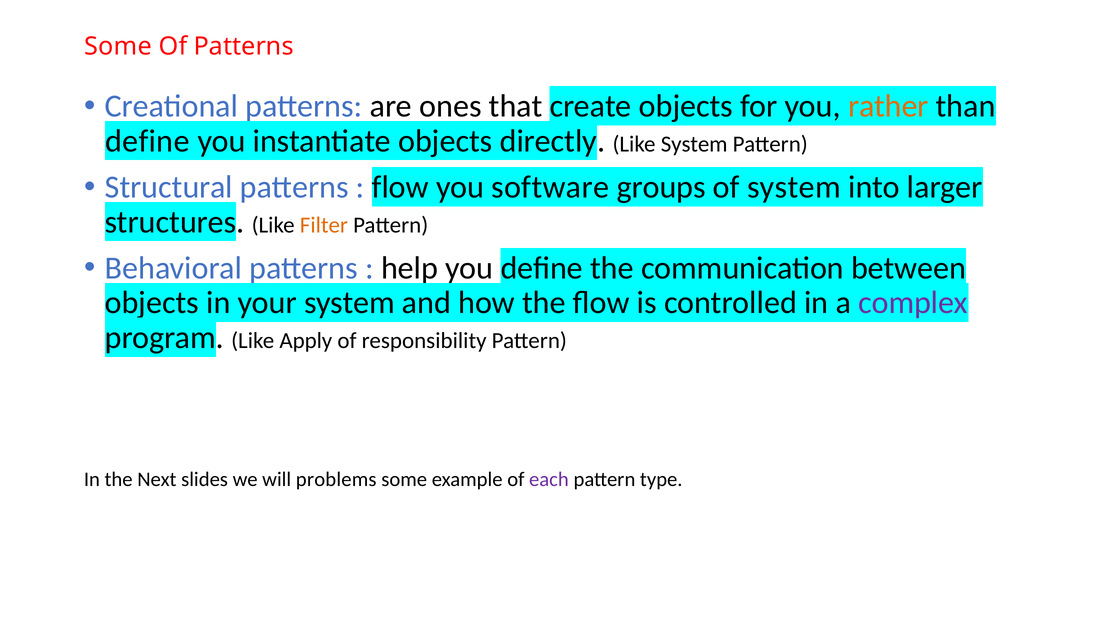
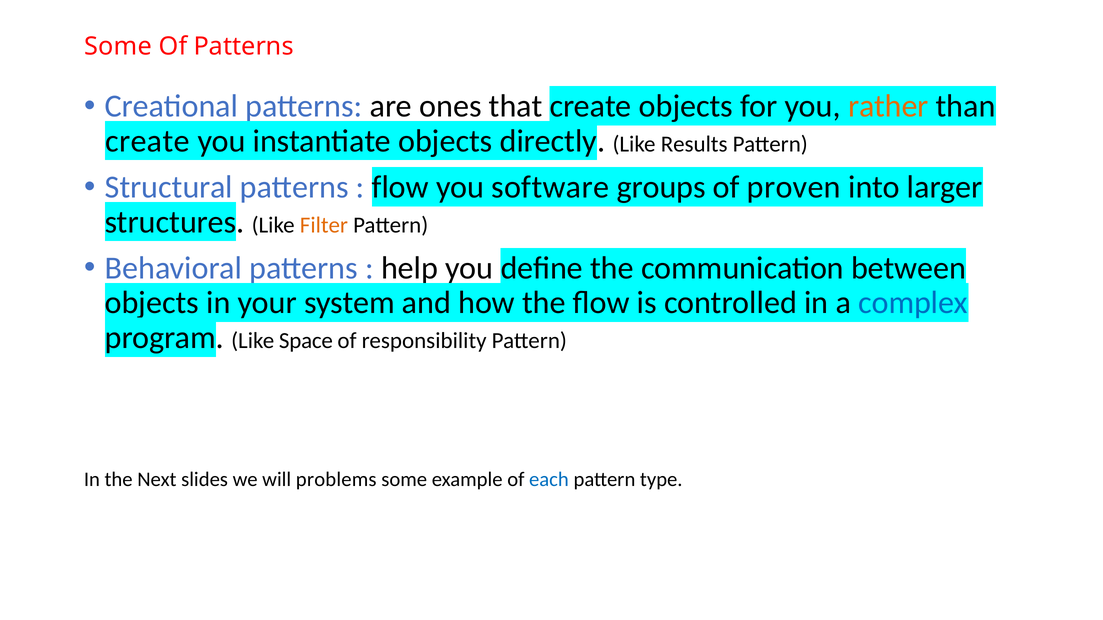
define: define -> create (147, 141)
Like System: System -> Results (694, 144)
of system: system -> proven (794, 187)
complex colour: purple -> blue (913, 303)
Apply: Apply -> Space (306, 341)
each colour: purple -> blue (549, 480)
